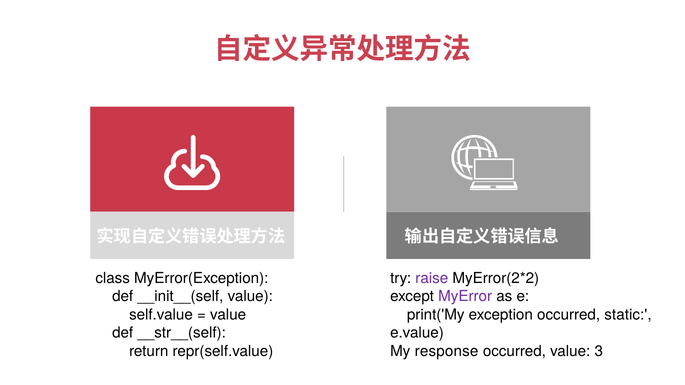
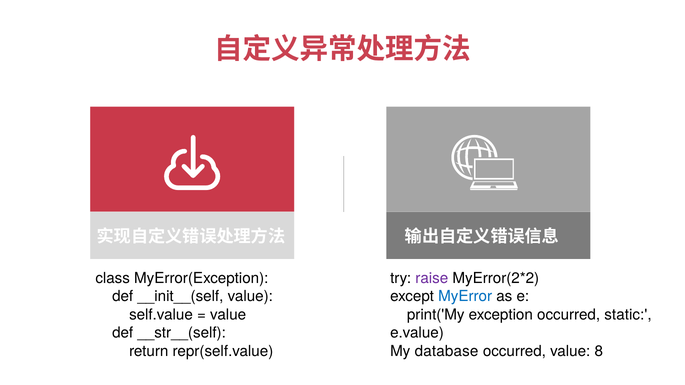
MyError colour: purple -> blue (465, 297)
response: response -> database (447, 351)
3: 3 -> 8 (599, 351)
